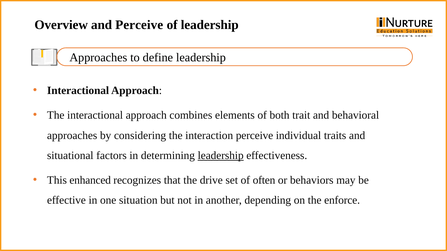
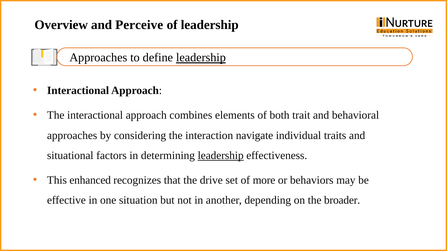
leadership underline: none -> present (201, 58)
interaction perceive: perceive -> navigate (255, 136)
often: often -> more (264, 180)
enforce: enforce -> broader (342, 201)
